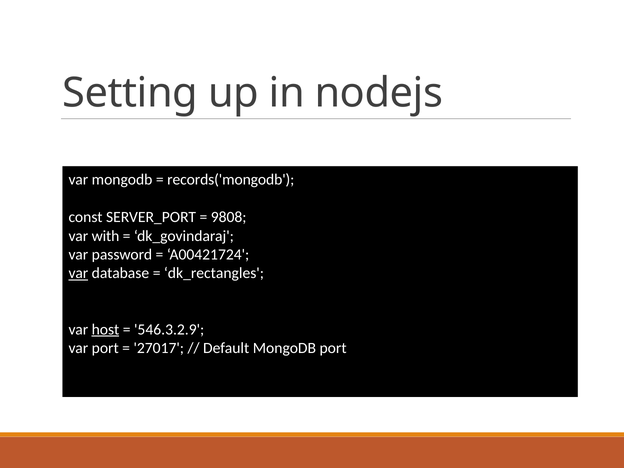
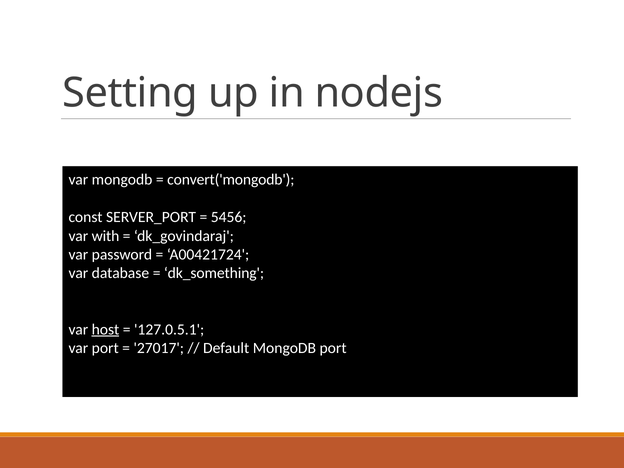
records('mongodb: records('mongodb -> convert('mongodb (231, 180)
9808: 9808 -> 5456 (229, 217)
var underline: present -> none (78, 273)
dk_rectangles: dk_rectangles -> dk_something (214, 273)
546.3.2.9: 546.3.2.9 -> 127.0.5.1 (169, 329)
